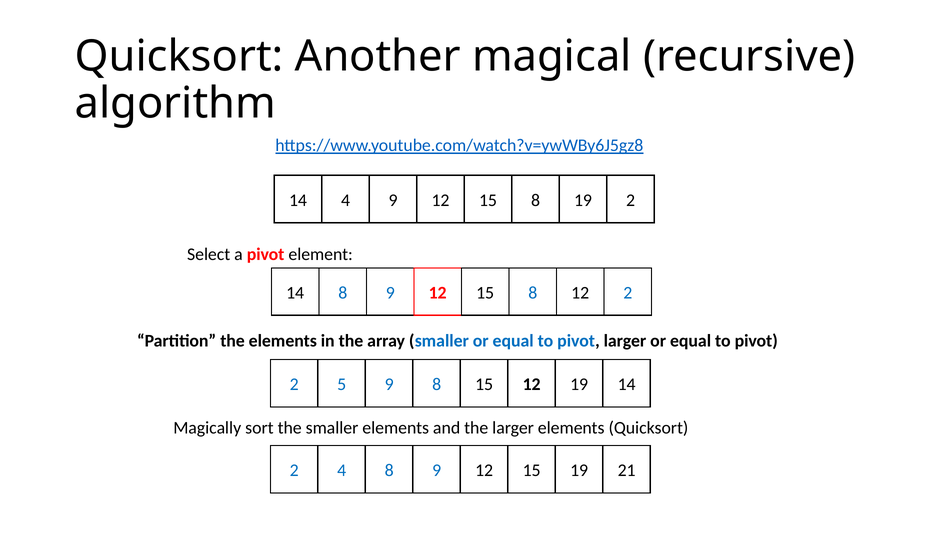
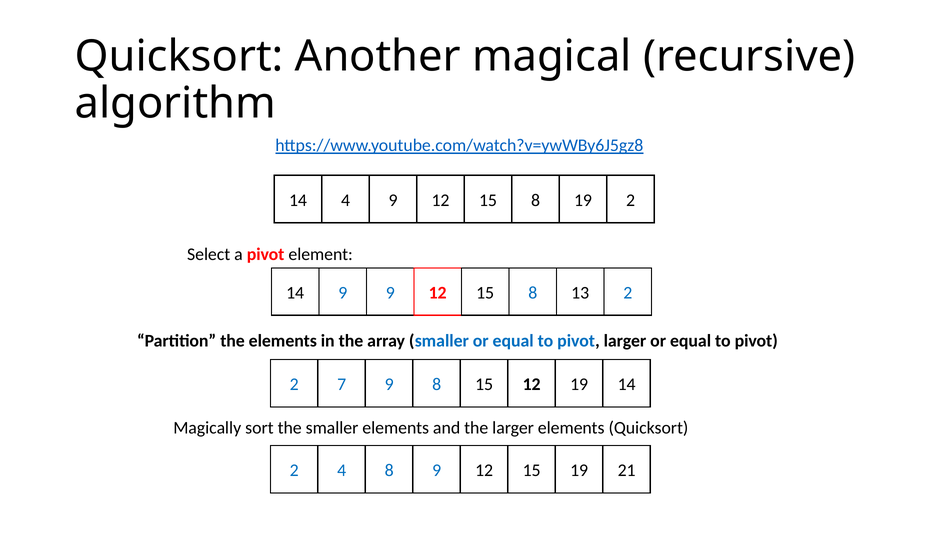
14 8: 8 -> 9 (343, 293)
8 12: 12 -> 13 (580, 293)
5: 5 -> 7 (342, 385)
